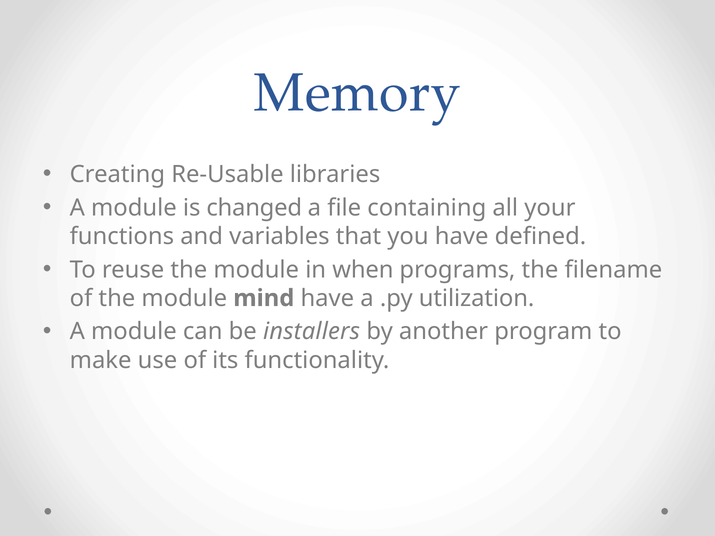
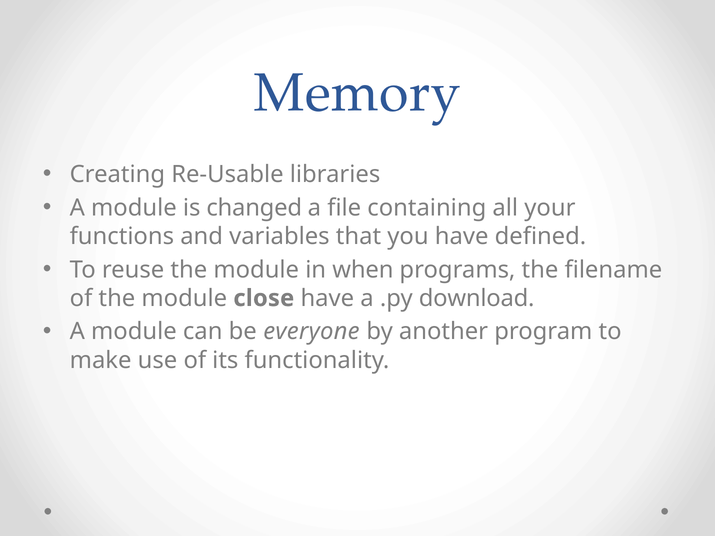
mind: mind -> close (264, 298)
utilization: utilization -> download (477, 298)
installers: installers -> everyone (311, 332)
